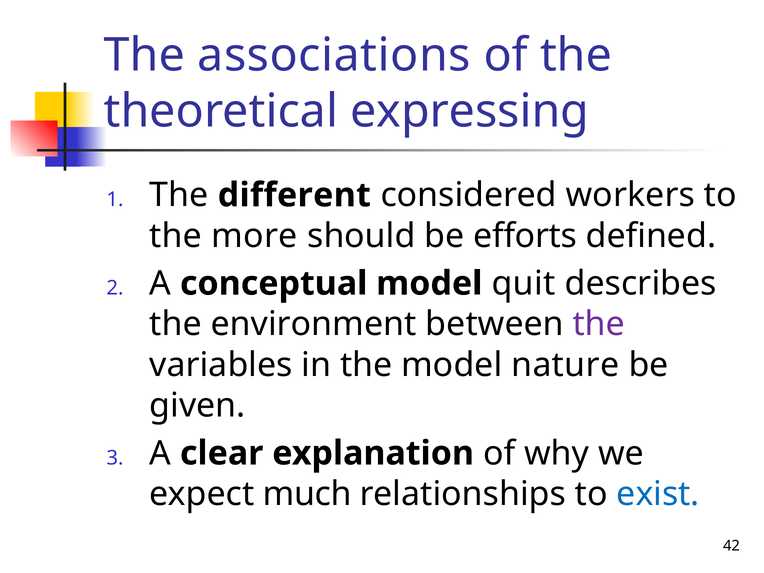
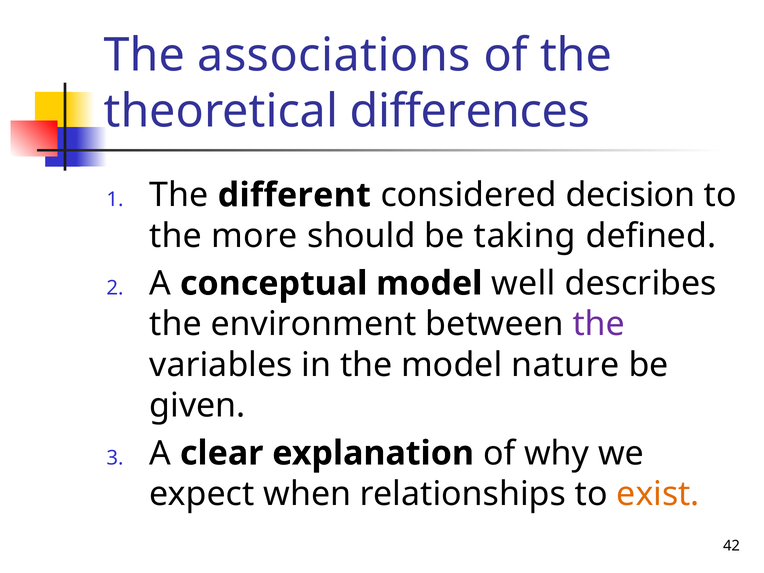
expressing: expressing -> differences (470, 111)
workers: workers -> decision (630, 195)
efforts: efforts -> taking (525, 236)
quit: quit -> well (524, 283)
much: much -> when (307, 494)
exist colour: blue -> orange (658, 494)
